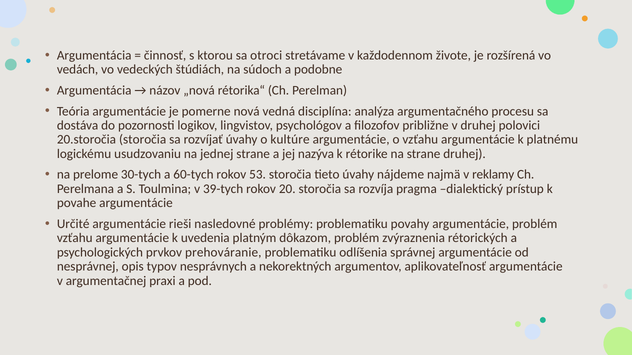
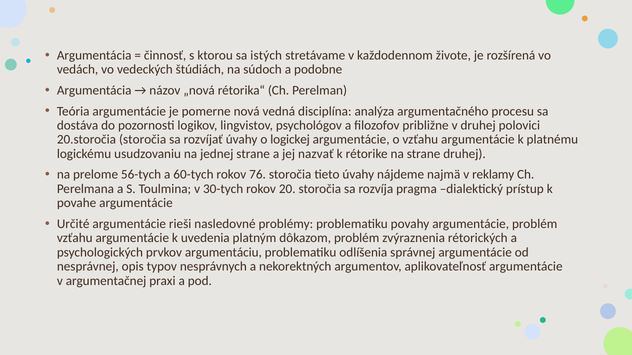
otroci: otroci -> istých (266, 55)
kultúre: kultúre -> logickej (290, 140)
nazýva: nazýva -> nazvať (316, 154)
30-tych: 30-tych -> 56-tych (141, 175)
53: 53 -> 76 (258, 175)
39-tych: 39-tych -> 30-tych (223, 189)
prehováranie: prehováranie -> argumentáciu (223, 253)
